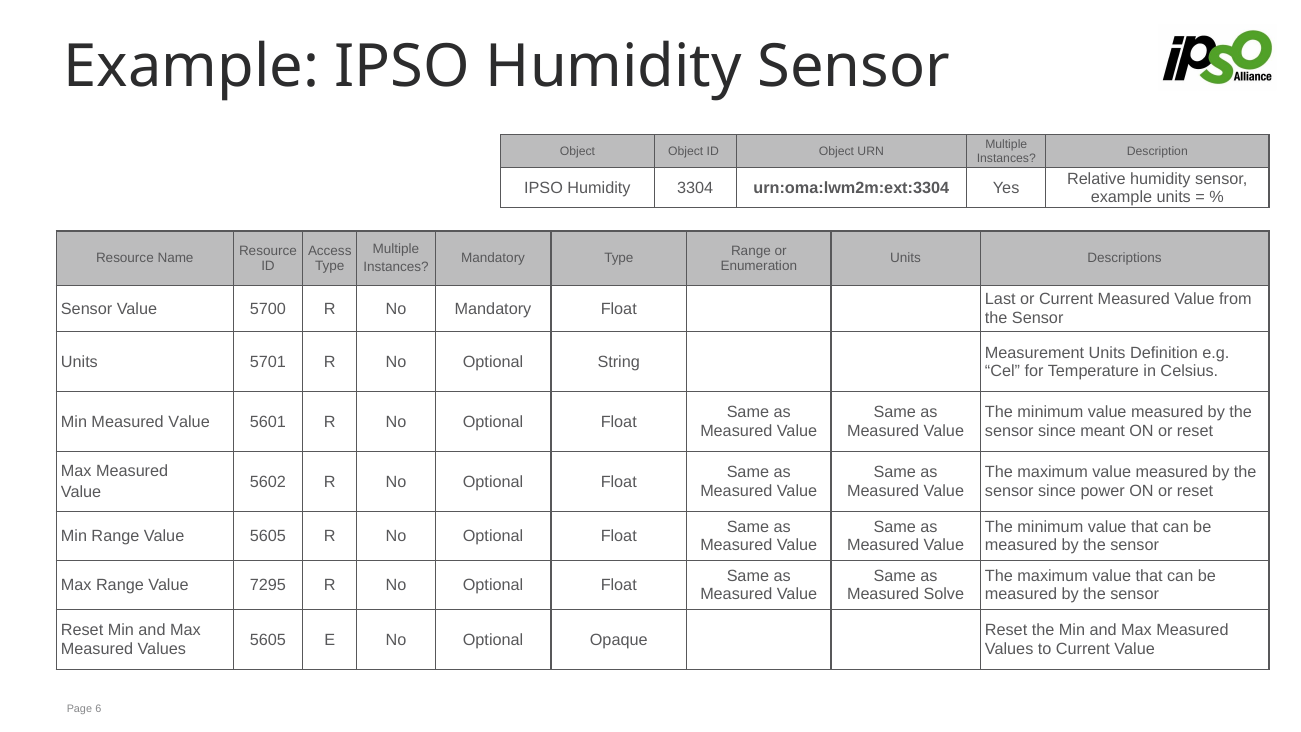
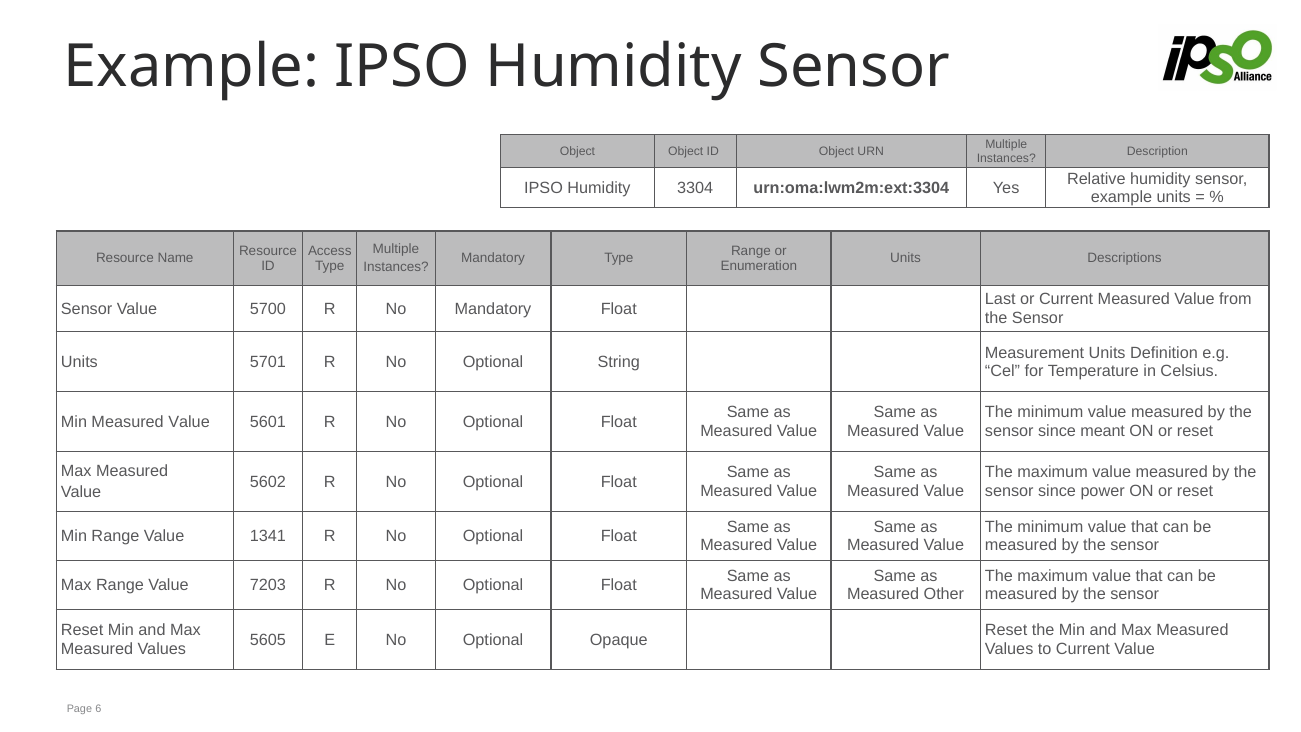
Value 5605: 5605 -> 1341 (268, 536)
7295: 7295 -> 7203 (268, 585)
Solve: Solve -> Other (944, 594)
